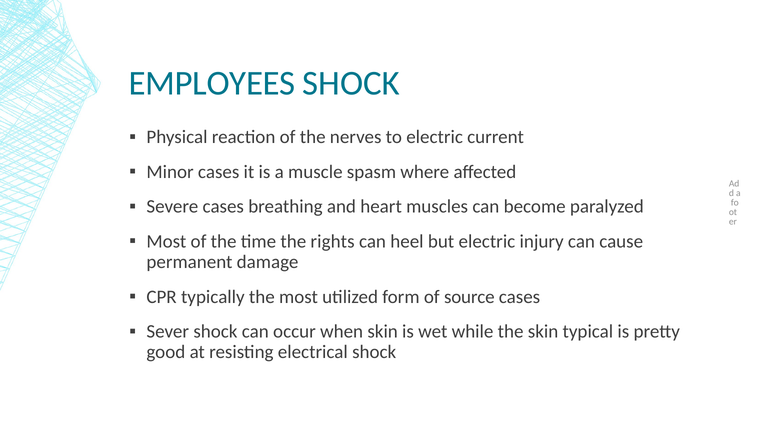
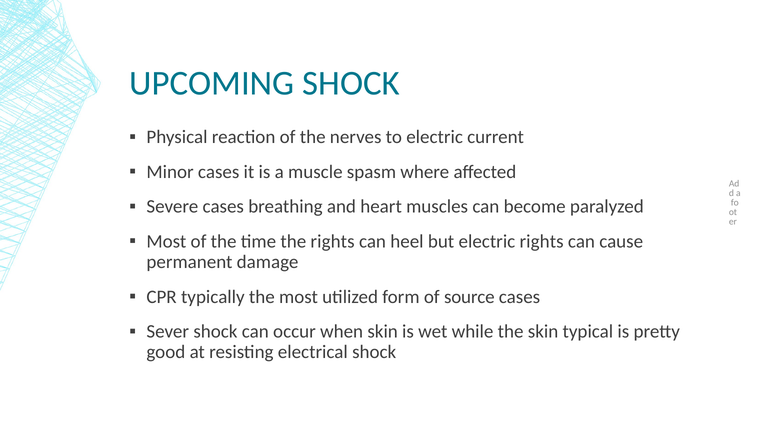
EMPLOYEES: EMPLOYEES -> UPCOMING (212, 83)
electric injury: injury -> rights (542, 241)
